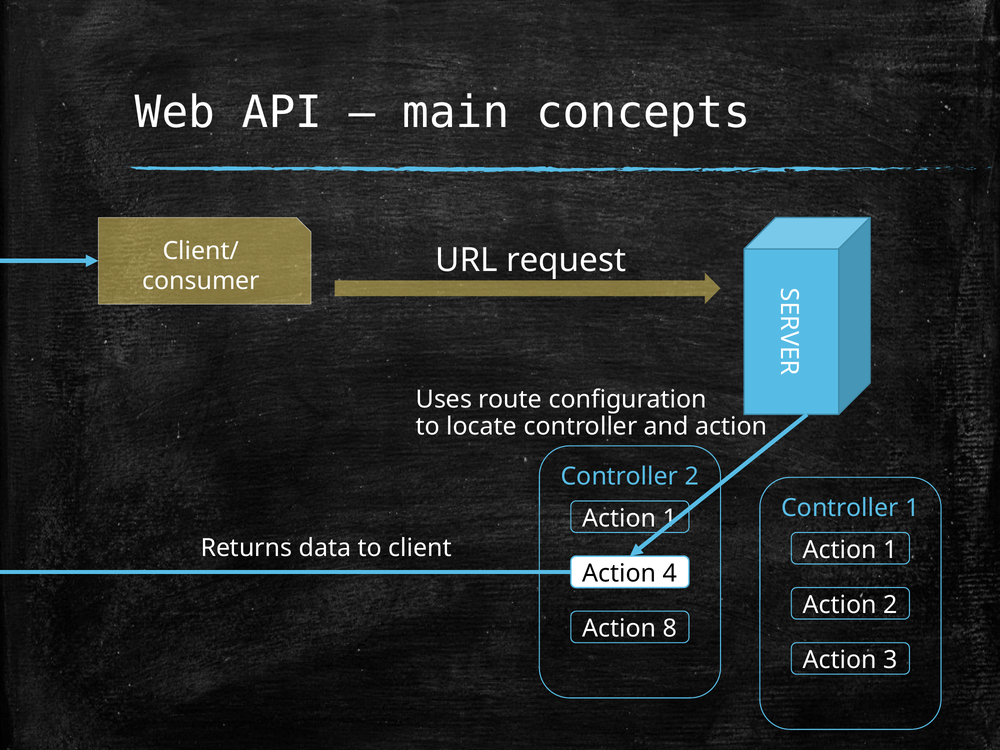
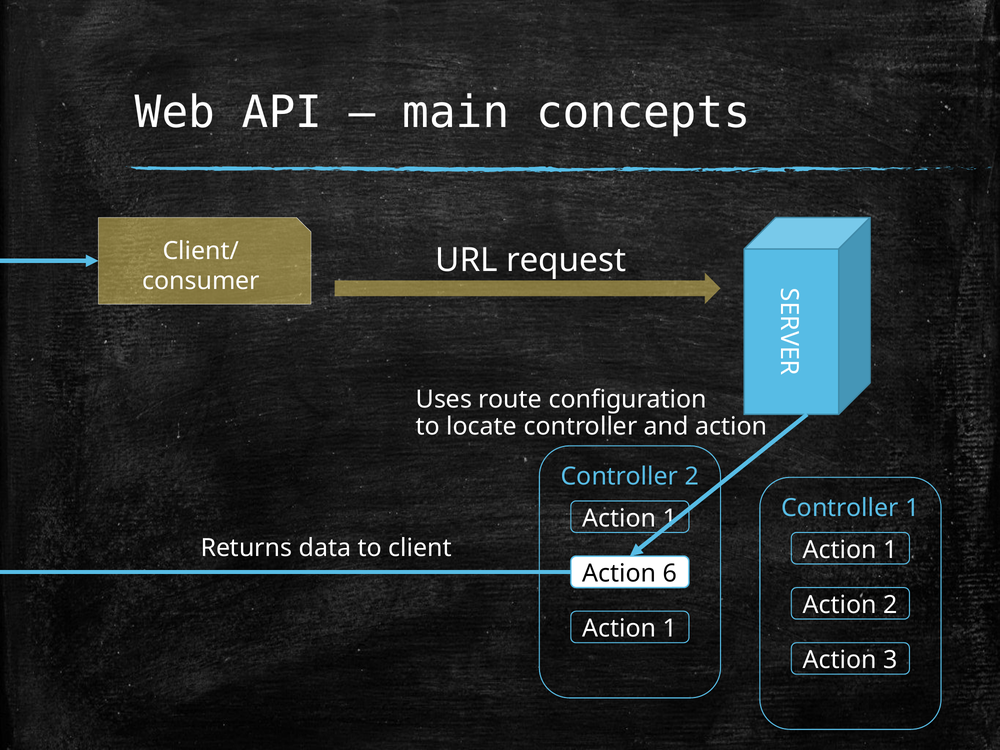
4: 4 -> 6 (670, 574)
8: 8 -> 1 (670, 629)
